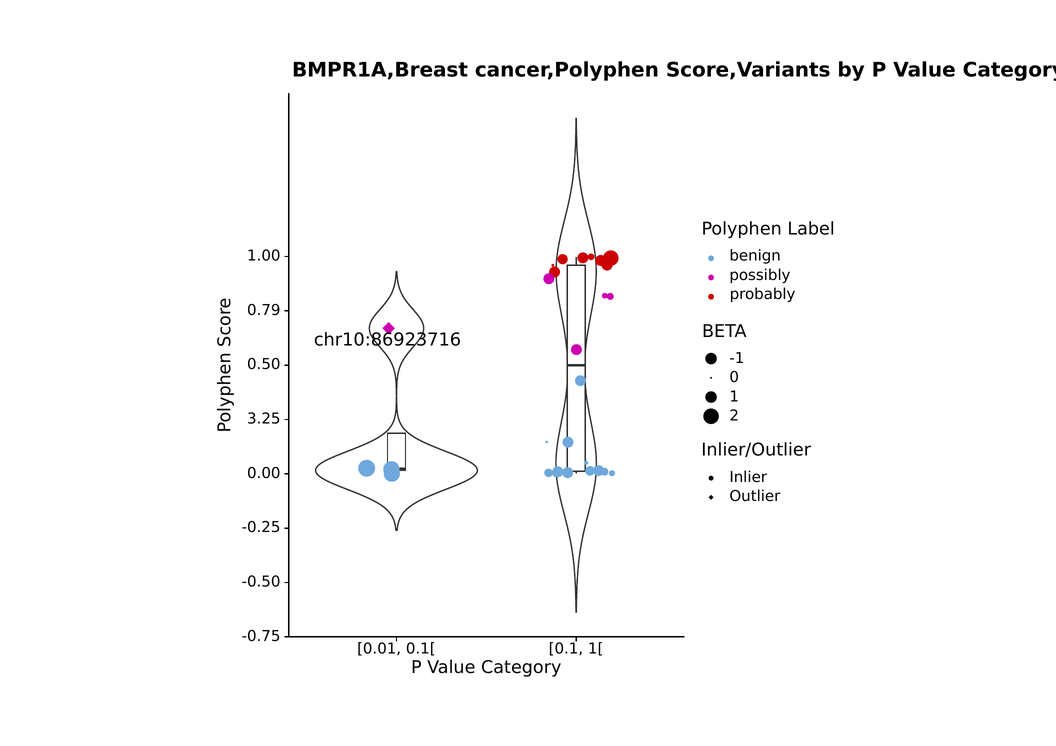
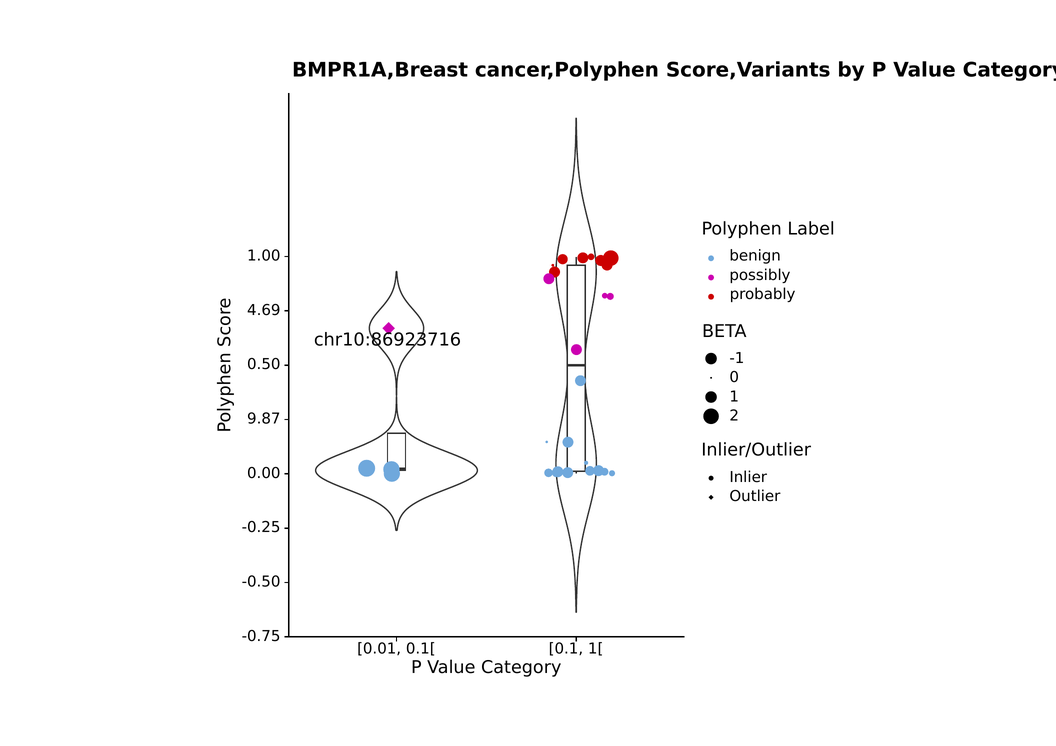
0.79: 0.79 -> 4.69 (264, 310)
3.25: 3.25 -> 9.87 (264, 419)
